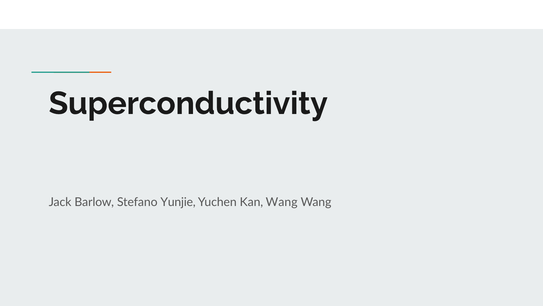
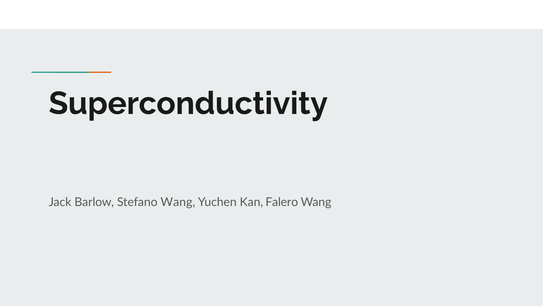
Stefano Yunjie: Yunjie -> Wang (178, 202)
Kan Wang: Wang -> Falero (282, 202)
